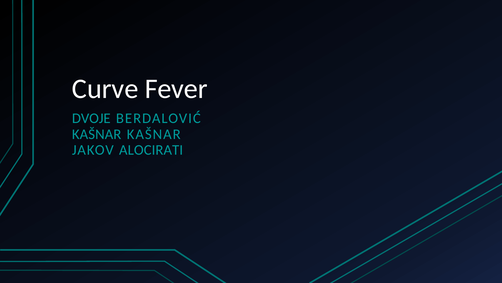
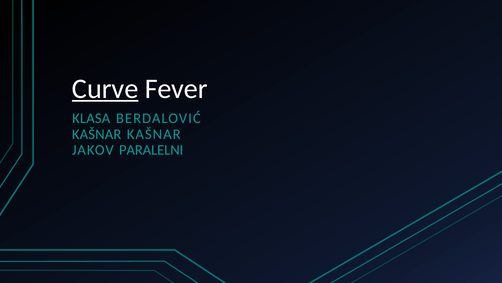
Curve underline: none -> present (105, 89)
DVOJE: DVOJE -> KLASA (91, 118)
ALOCIRATI: ALOCIRATI -> PARALELNI (151, 150)
